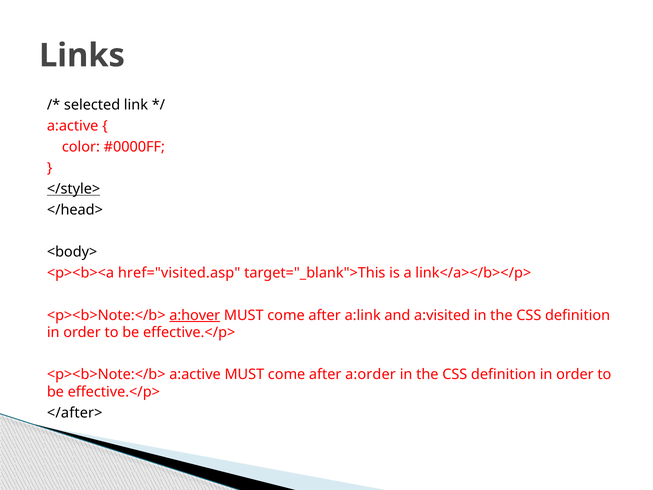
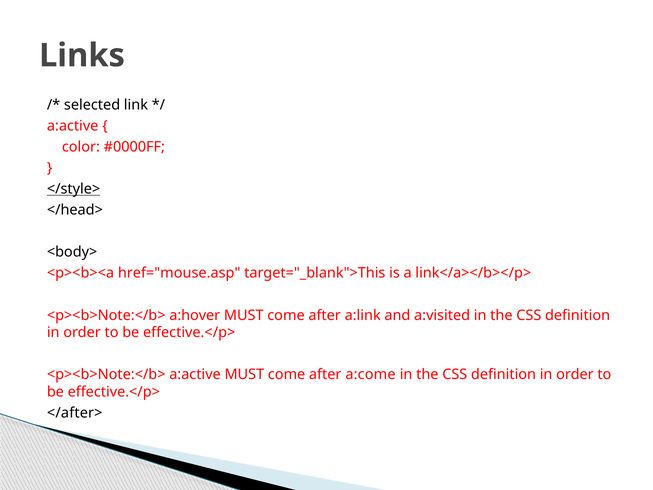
href="visited.asp: href="visited.asp -> href="mouse.asp (179, 273)
a:hover underline: present -> none (195, 315)
a:order: a:order -> a:come (370, 375)
